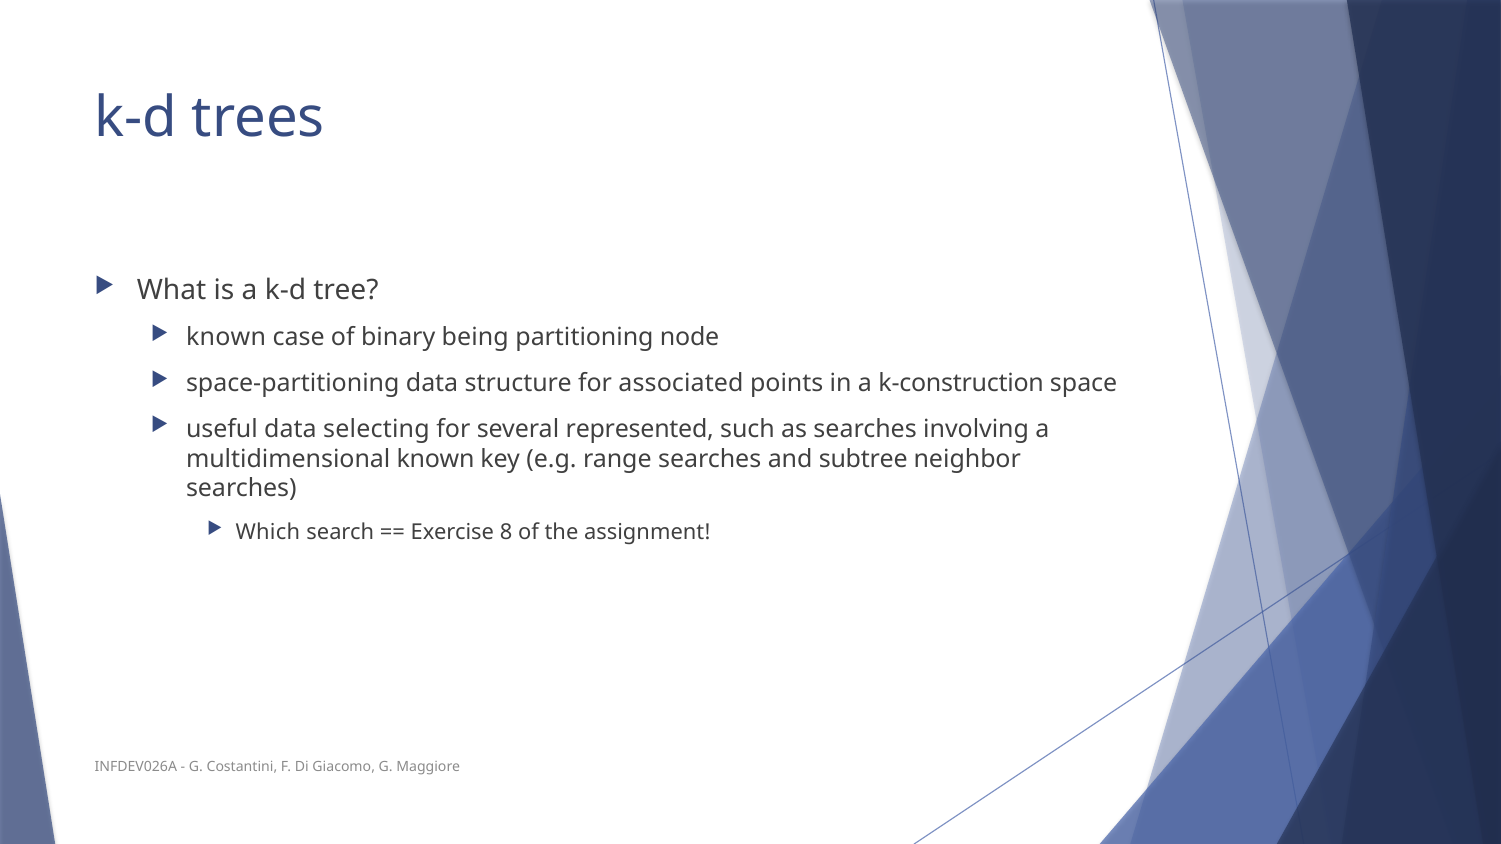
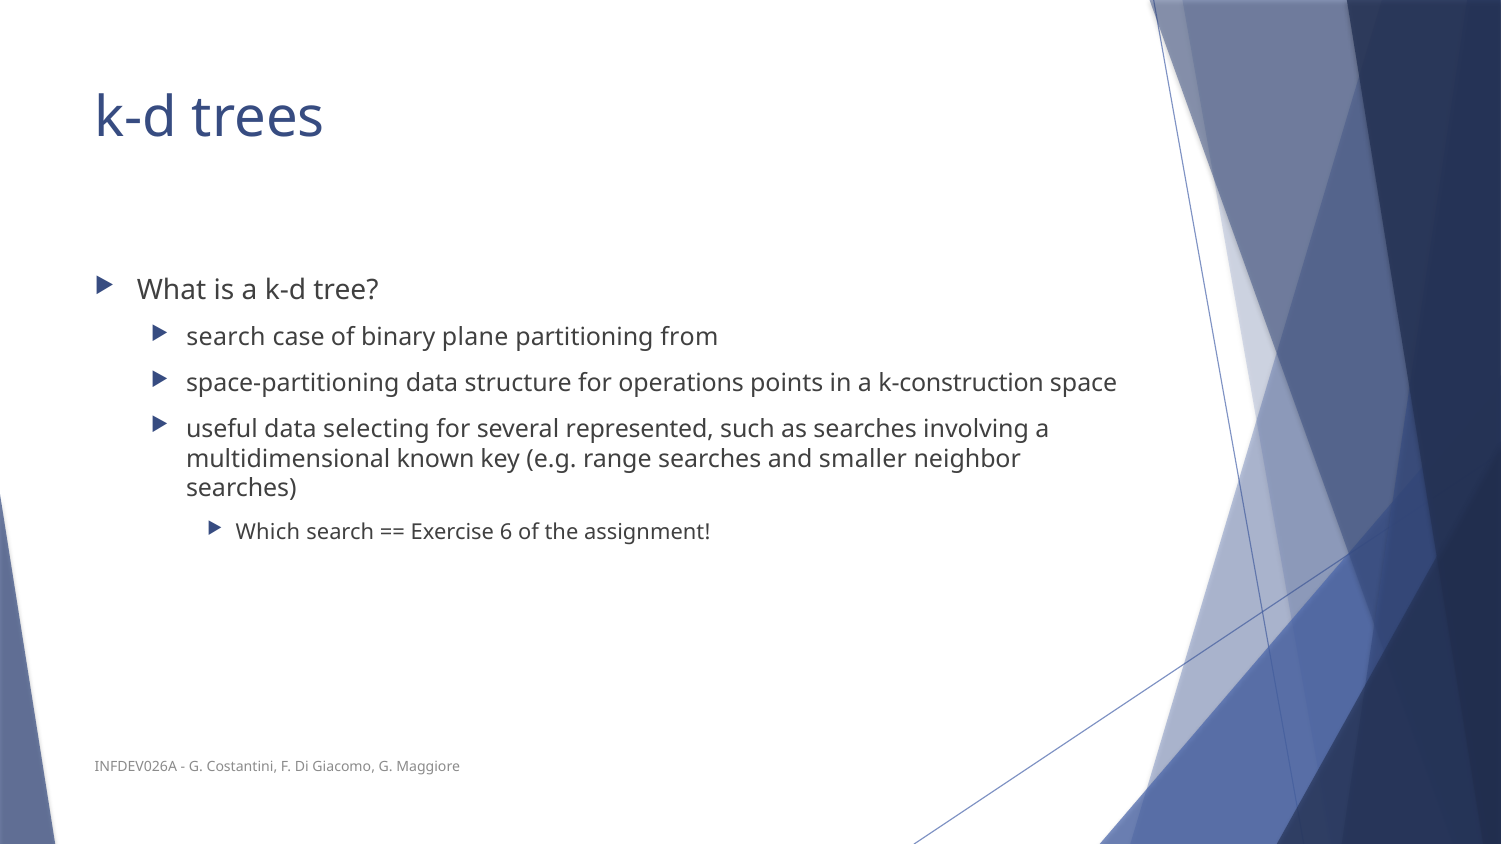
known: known -> search (226, 338)
being: being -> plane (475, 338)
node: node -> from (689, 338)
associated: associated -> operations (681, 383)
subtree: subtree -> smaller (863, 459)
8: 8 -> 6 (506, 533)
